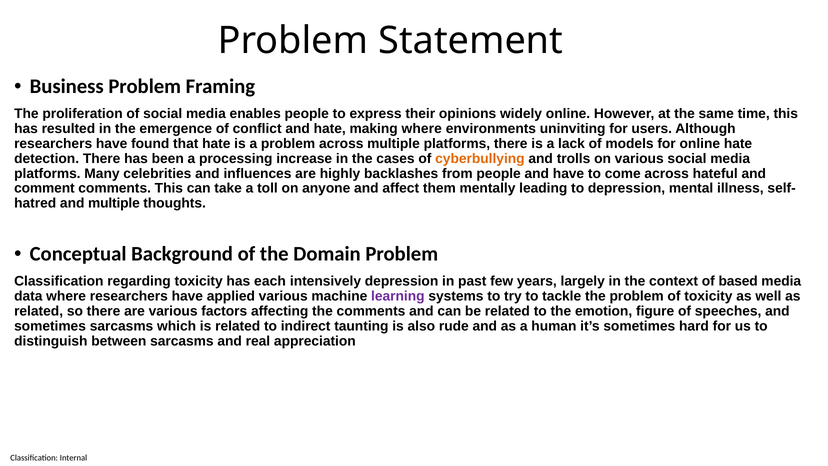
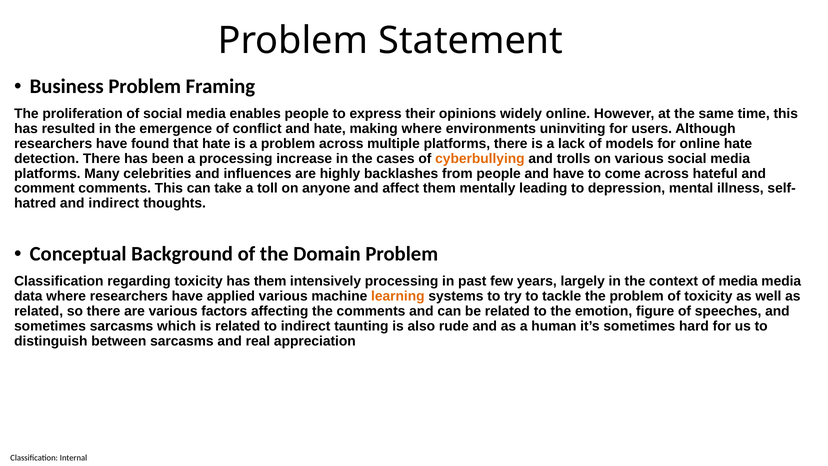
and multiple: multiple -> indirect (114, 203)
has each: each -> them (270, 281)
intensively depression: depression -> processing (402, 281)
of based: based -> media (738, 281)
learning colour: purple -> orange (398, 296)
